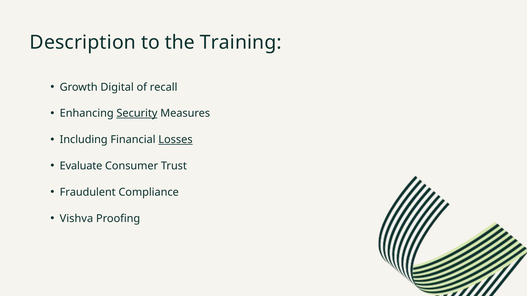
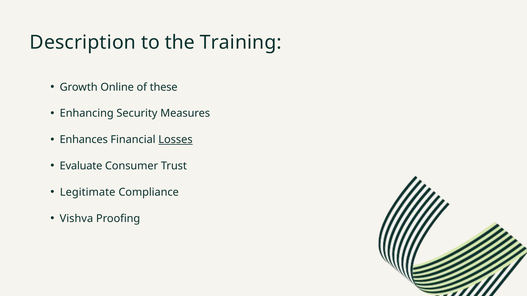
Digital: Digital -> Online (117, 87)
recall: recall -> these (164, 87)
Security underline: present -> none (137, 114)
Including: Including -> Enhances (84, 140)
Fraudulent: Fraudulent -> Legitimate (88, 193)
